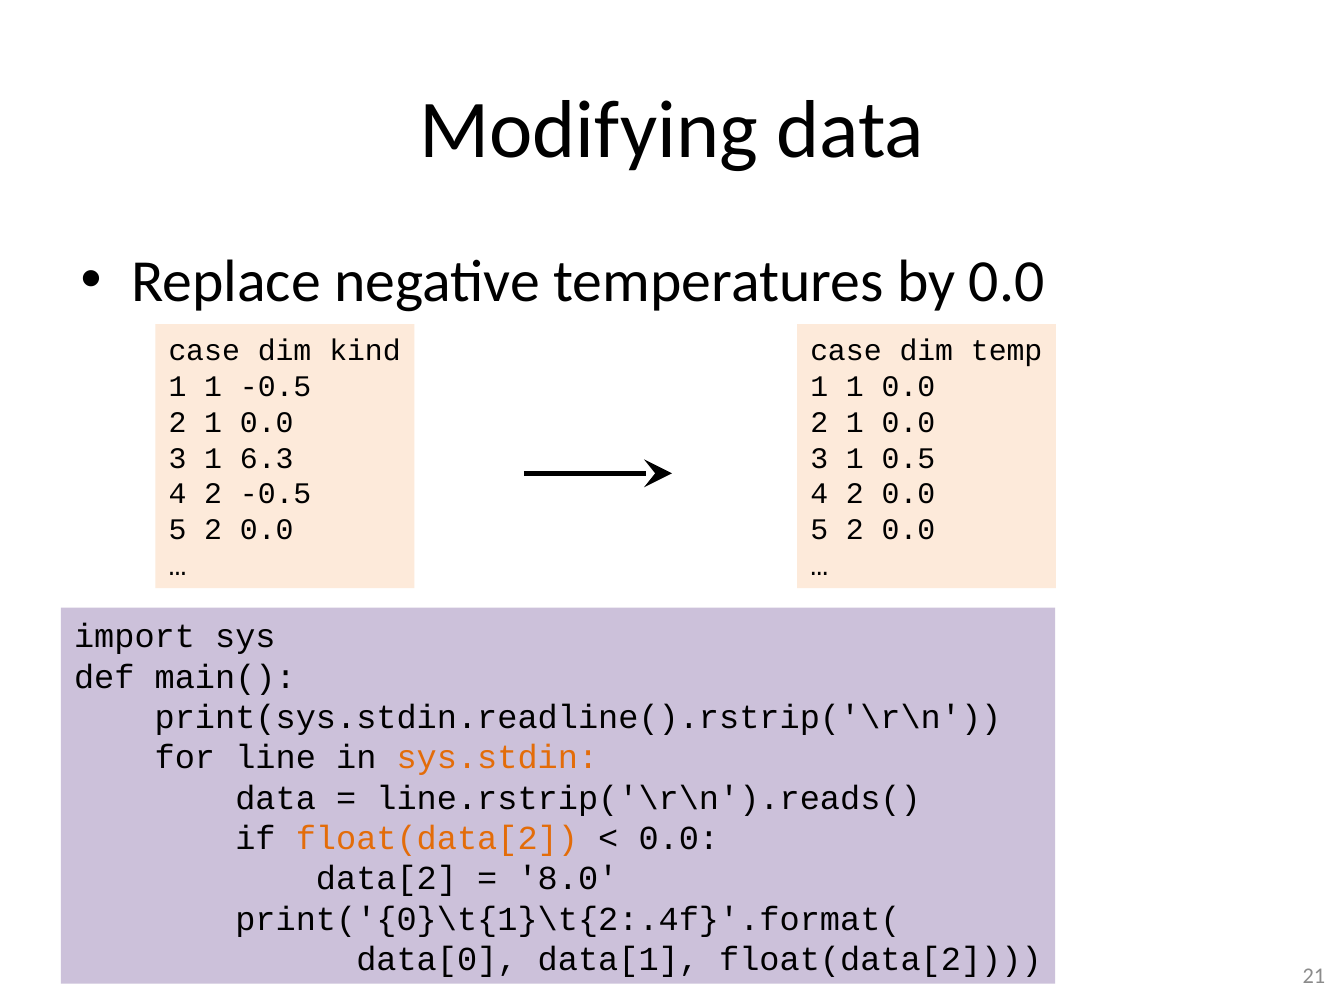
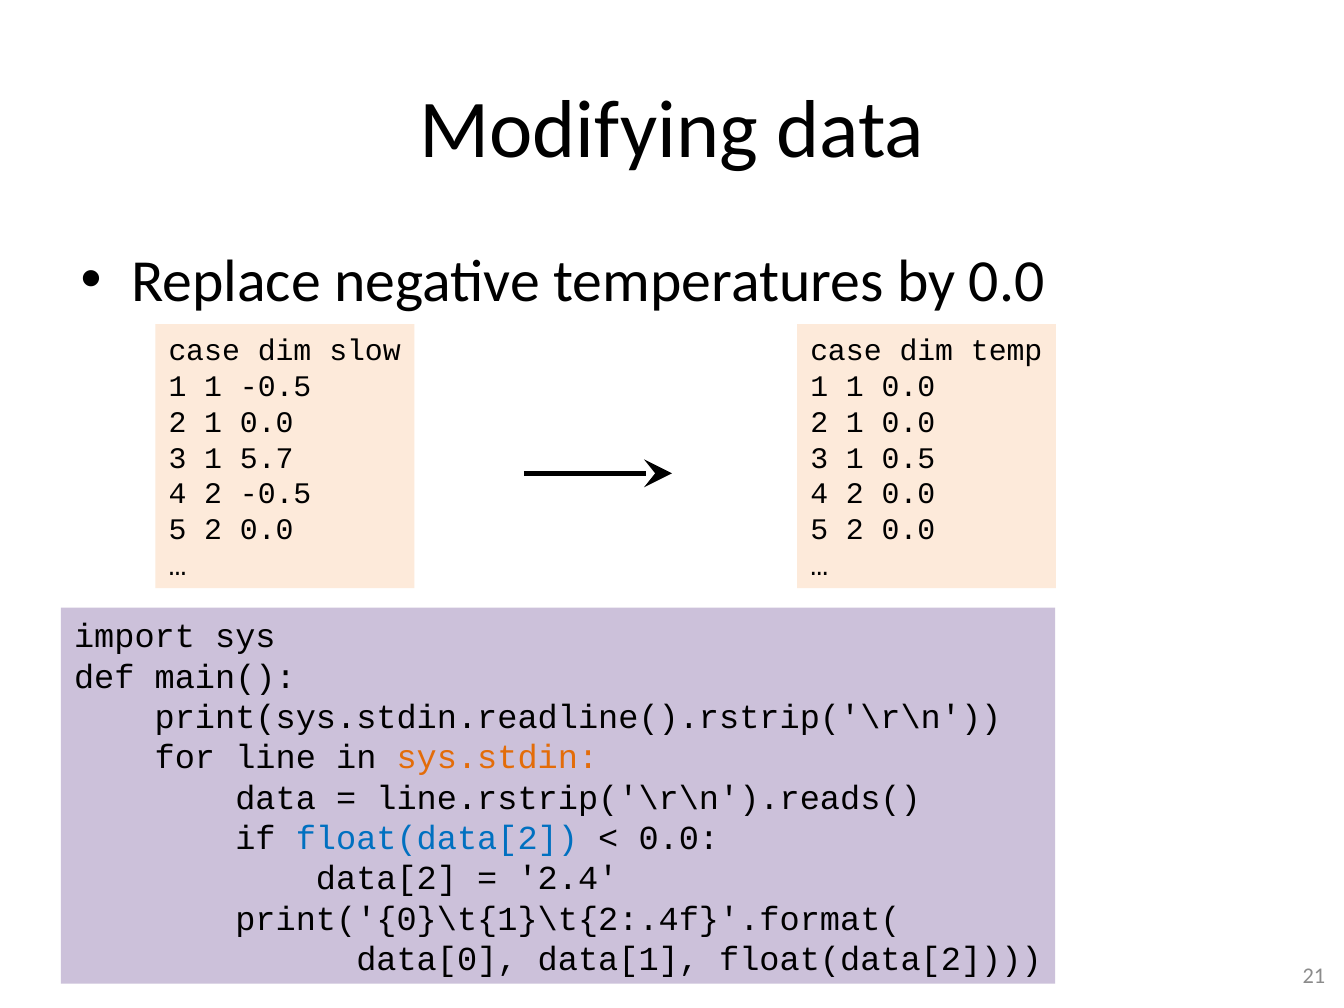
kind: kind -> slow (365, 351)
6.3: 6.3 -> 5.7 (267, 458)
float(data[2 colour: orange -> blue (437, 838)
8.0: 8.0 -> 2.4 (568, 879)
